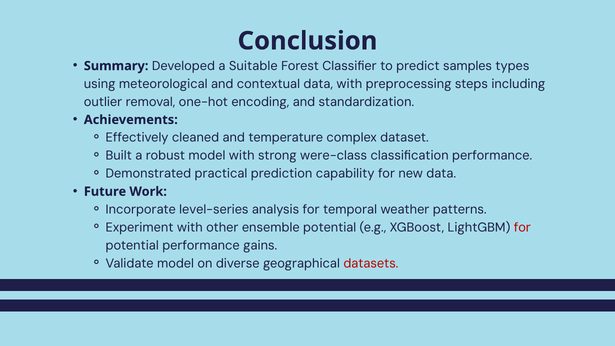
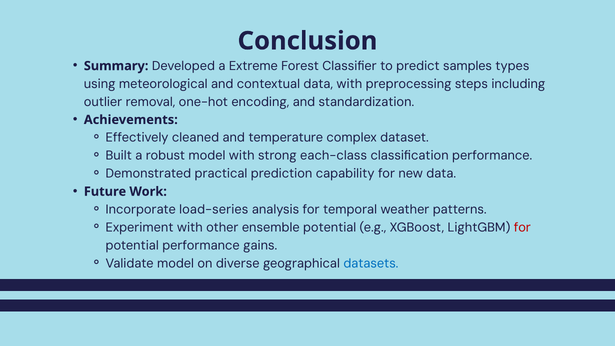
Suitable: Suitable -> Extreme (253, 66)
were-class: were-class -> each-class (334, 156)
level-series: level-series -> load-series (214, 209)
datasets colour: red -> blue (371, 263)
